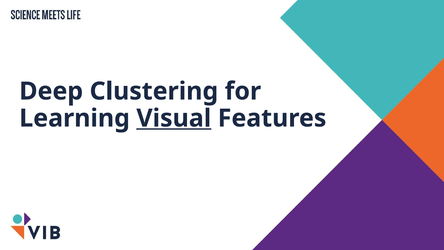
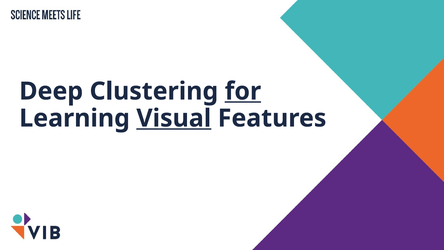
for underline: none -> present (243, 91)
